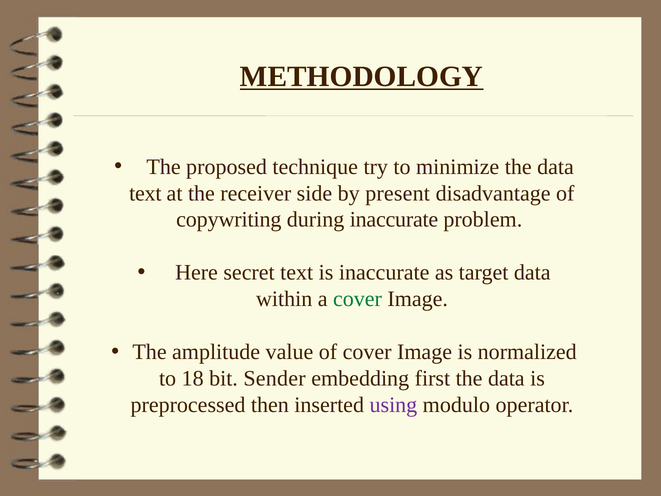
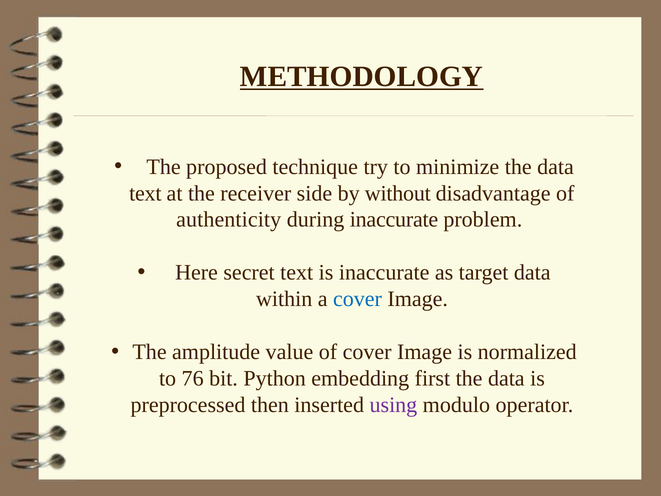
present: present -> without (398, 193)
copywriting: copywriting -> authenticity (229, 220)
cover colour: green -> blue (357, 299)
18: 18 -> 76 (193, 378)
Sender: Sender -> Python (275, 378)
